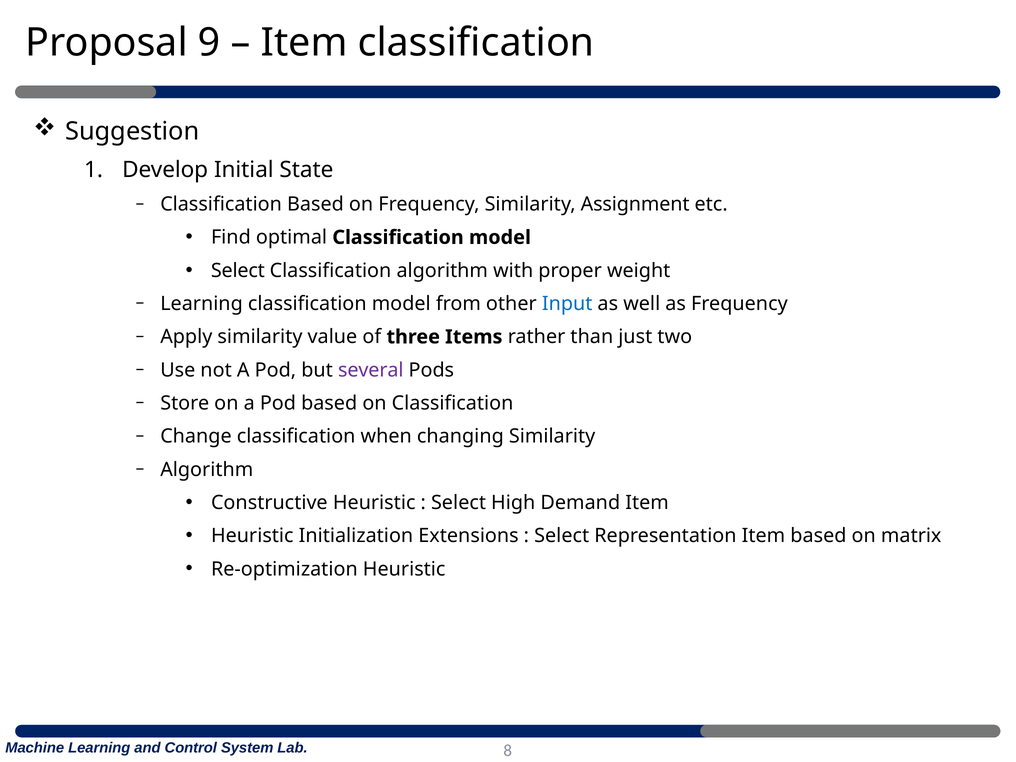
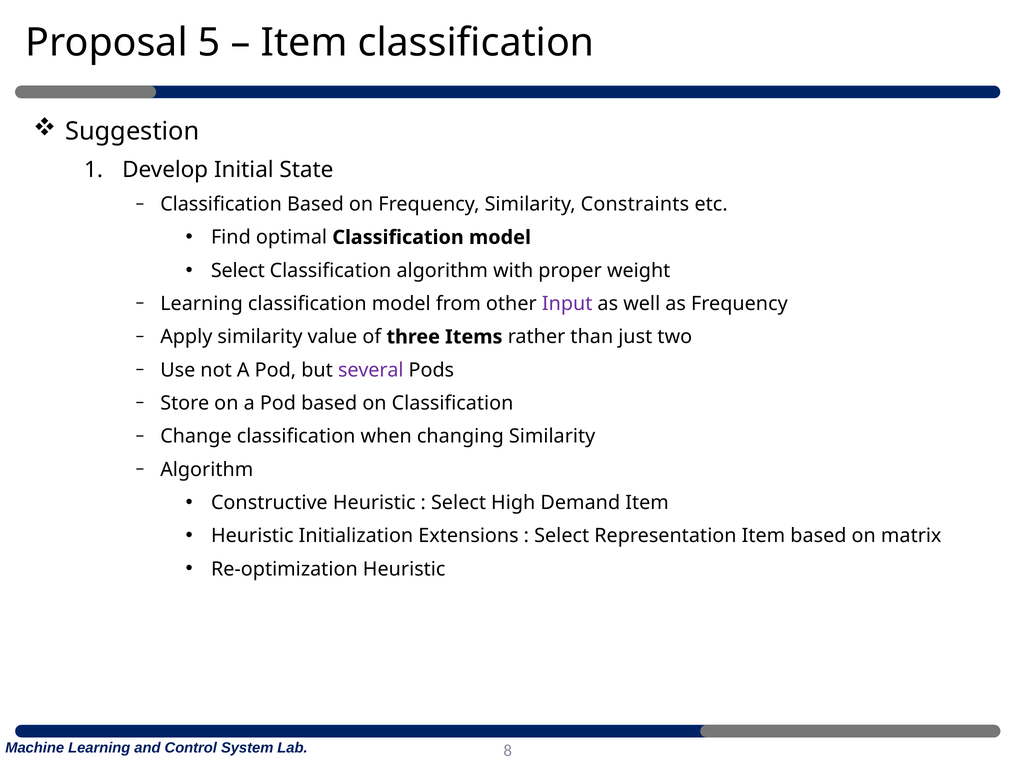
9: 9 -> 5 (209, 43)
Assignment: Assignment -> Constraints (635, 204)
Input colour: blue -> purple (567, 304)
